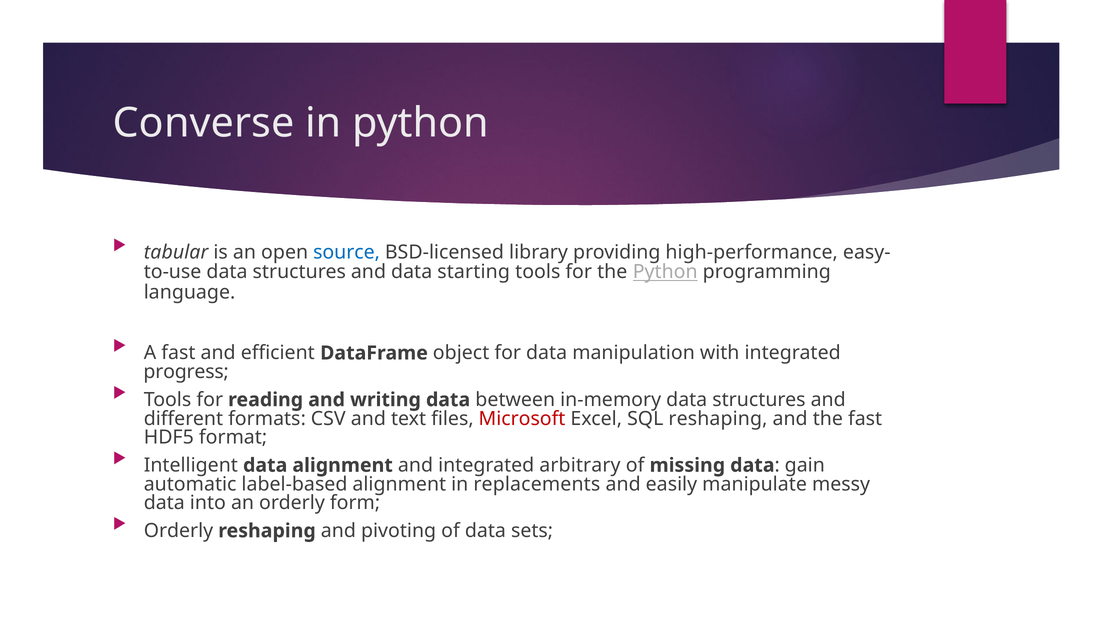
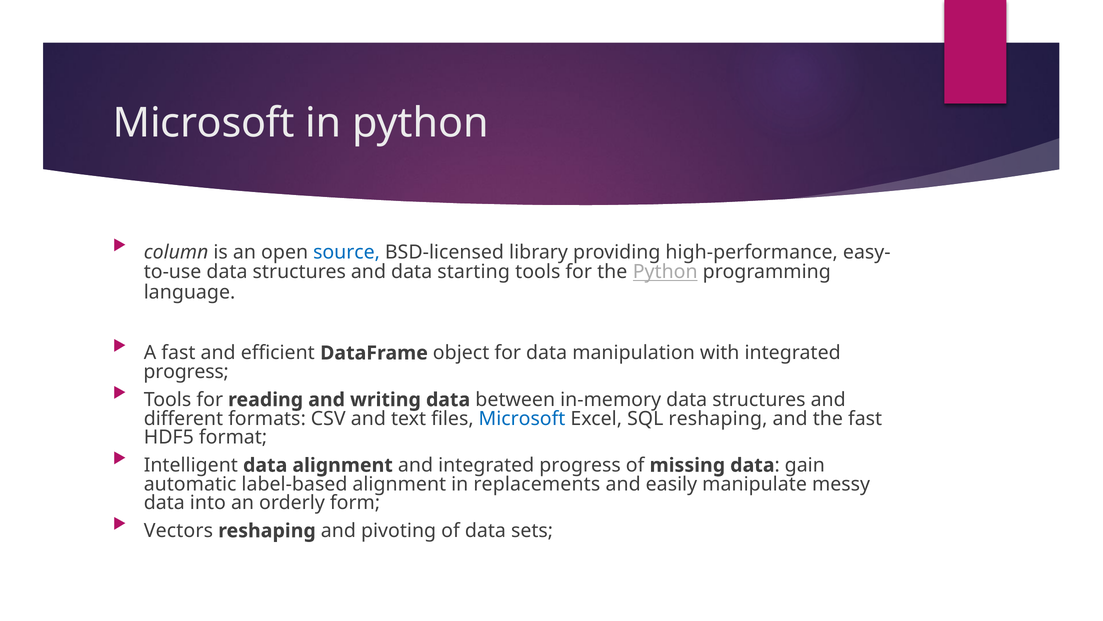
Converse: Converse -> Microsoft (204, 123)
tabular: tabular -> column (176, 252)
Microsoft colour: red -> blue (522, 418)
and integrated arbitrary: arbitrary -> progress (580, 465)
Orderly: Orderly -> Vectors (178, 530)
